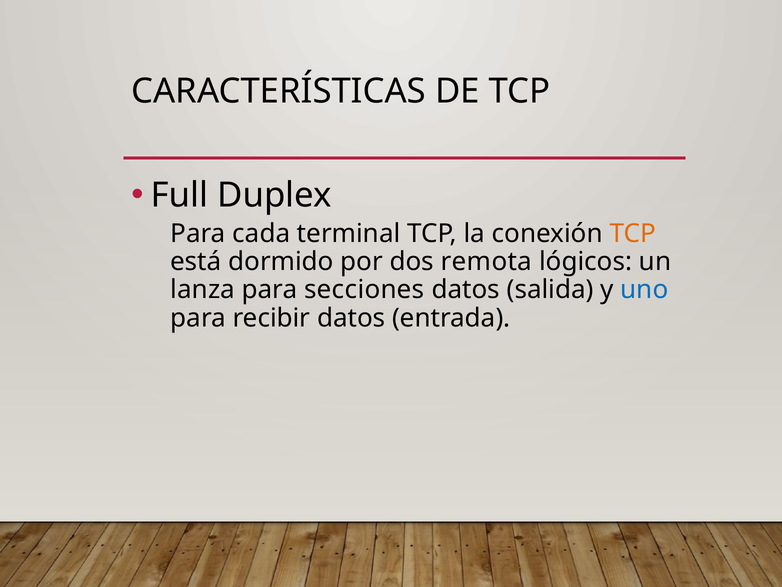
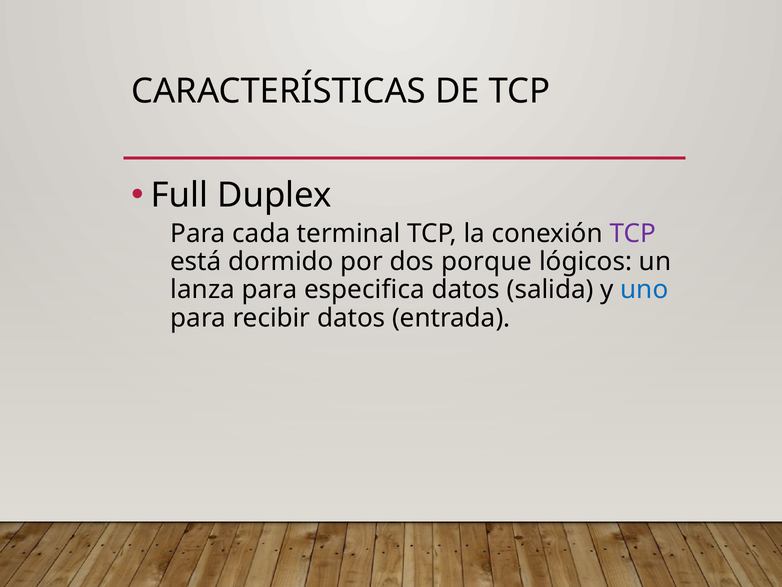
TCP colour: orange -> purple (633, 233)
remota: remota -> porque (486, 261)
secciones: secciones -> especifica (364, 289)
